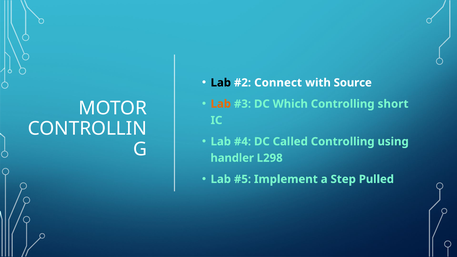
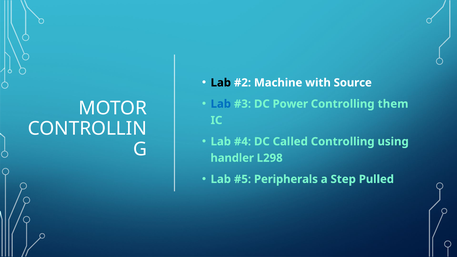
Connect: Connect -> Machine (278, 83)
Lab colour: orange -> blue (221, 104)
Which: Which -> Power (290, 104)
short: short -> them (393, 104)
Implement: Implement -> Peripherals (286, 179)
